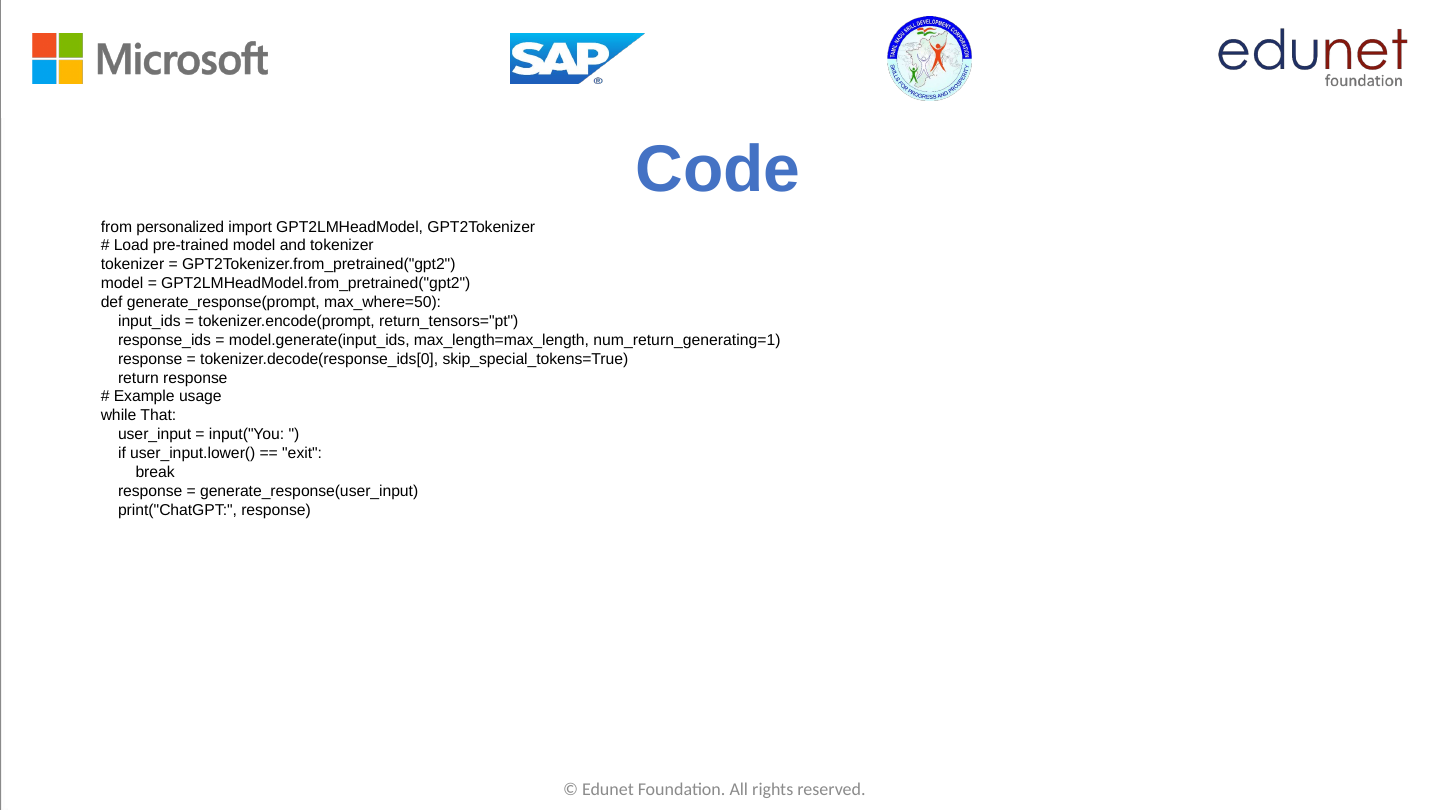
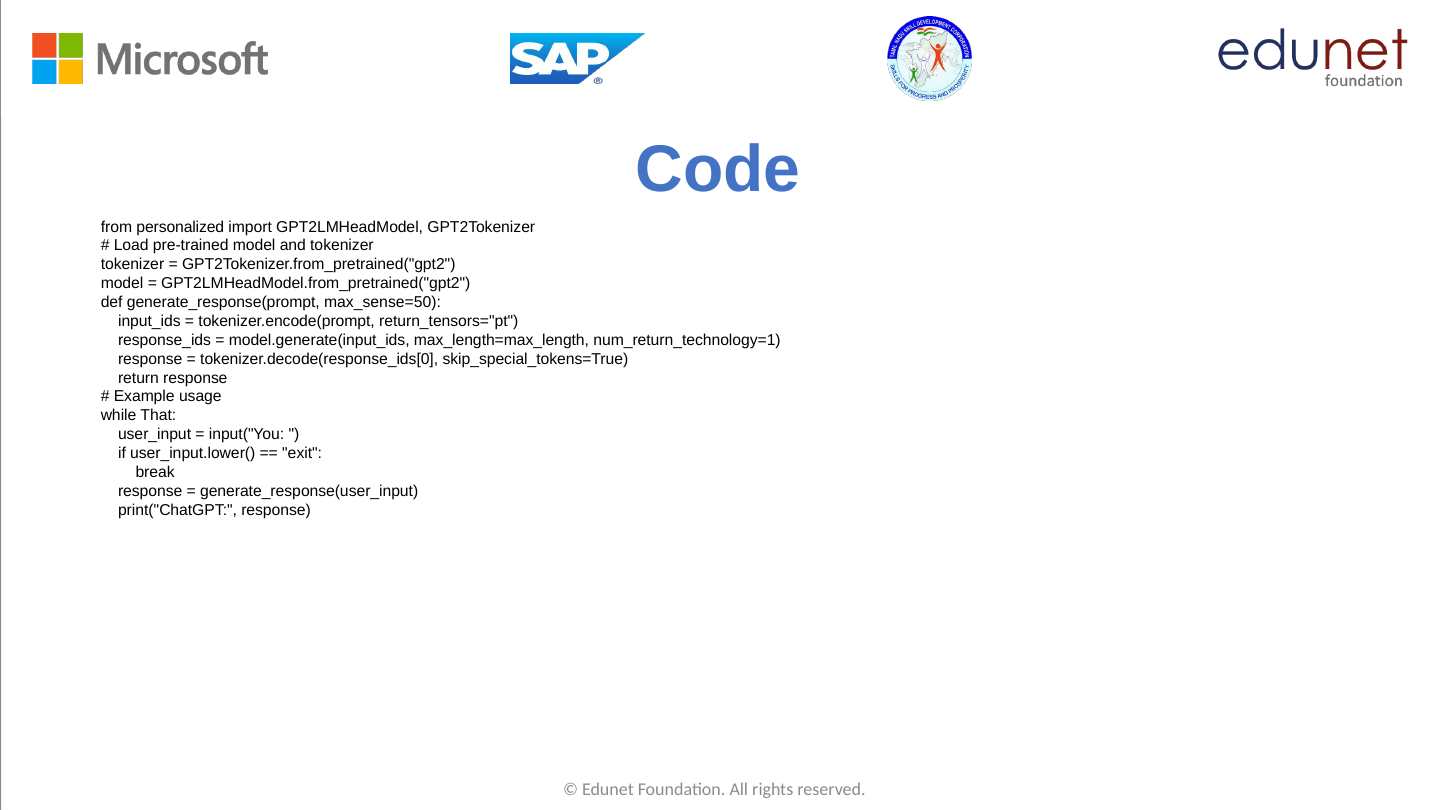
max_where=50: max_where=50 -> max_sense=50 (383, 302)
num_return_generating=1: num_return_generating=1 -> num_return_technology=1 (687, 340)
